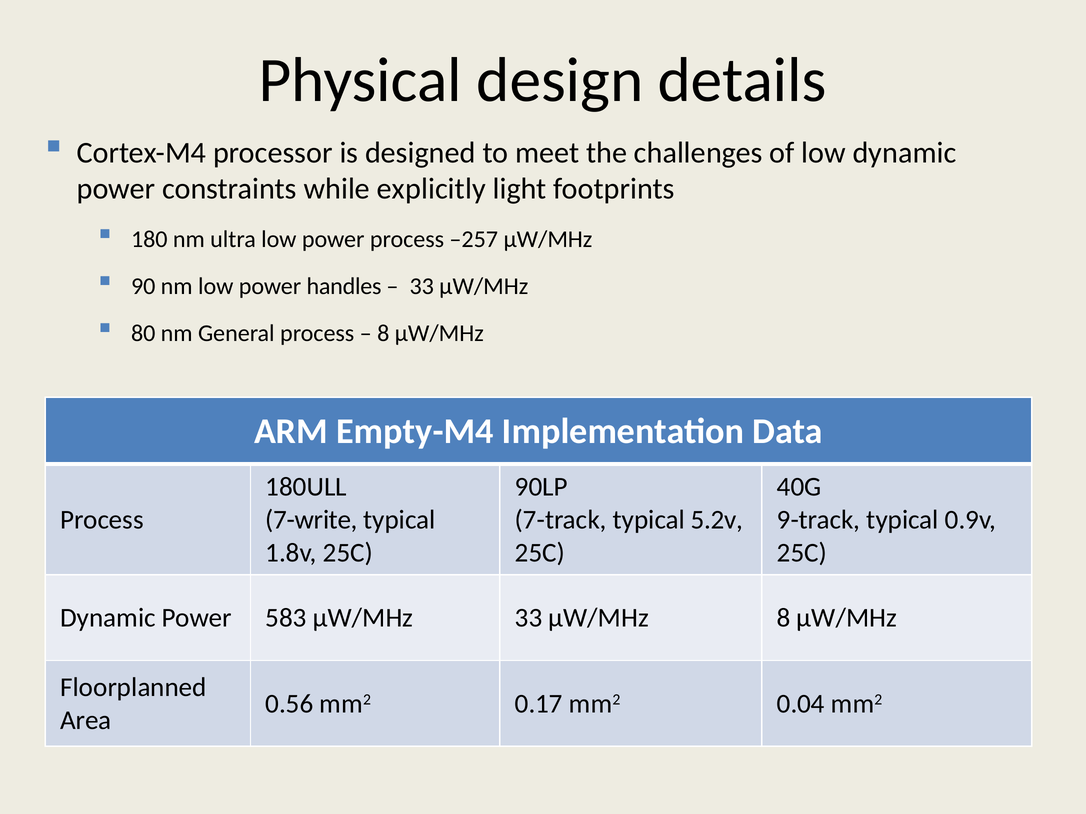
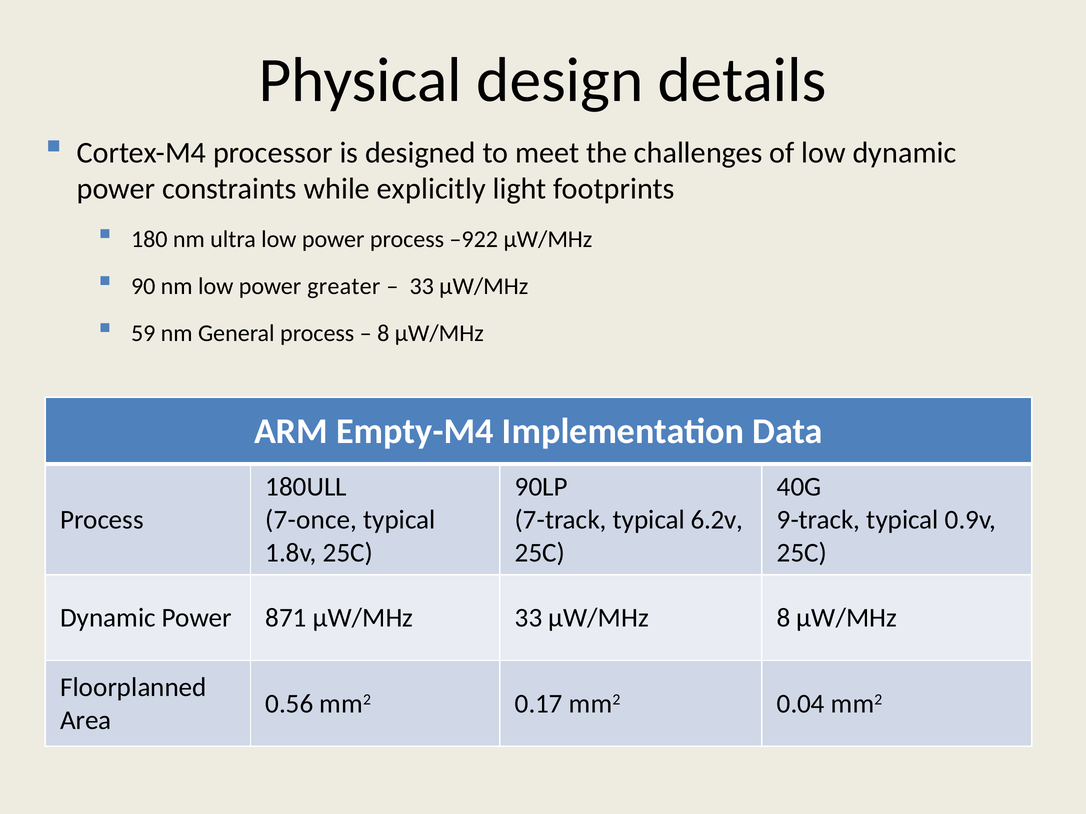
–257: –257 -> –922 (474, 239)
handles: handles -> greater (344, 286)
80: 80 -> 59 (143, 333)
7-write: 7-write -> 7-once (311, 520)
5.2v: 5.2v -> 6.2v (717, 520)
583: 583 -> 871 (286, 618)
